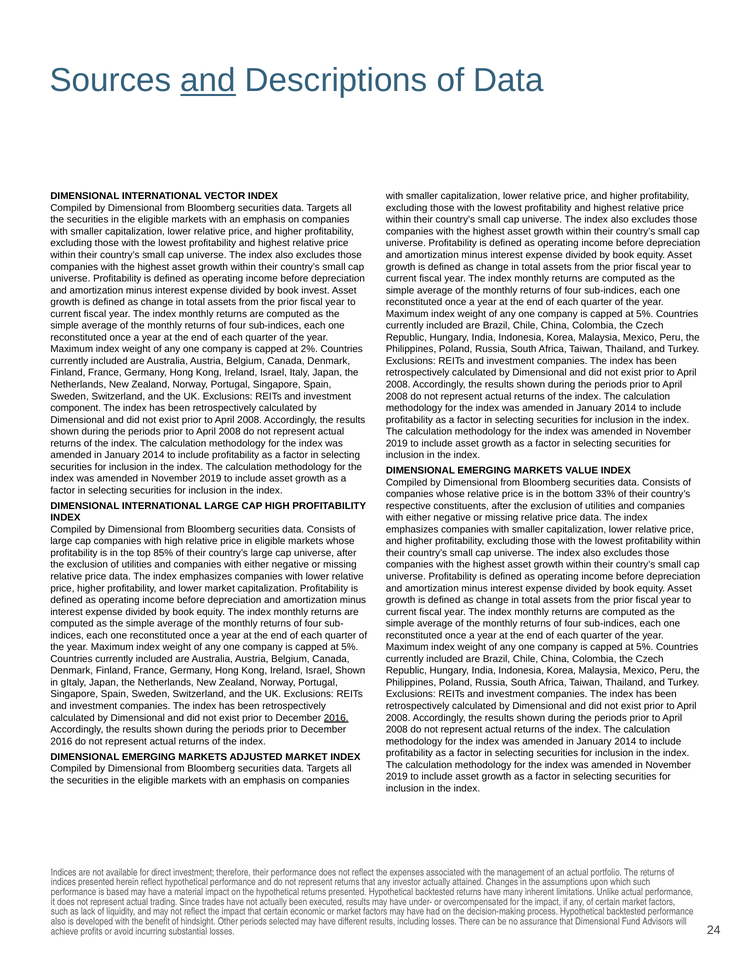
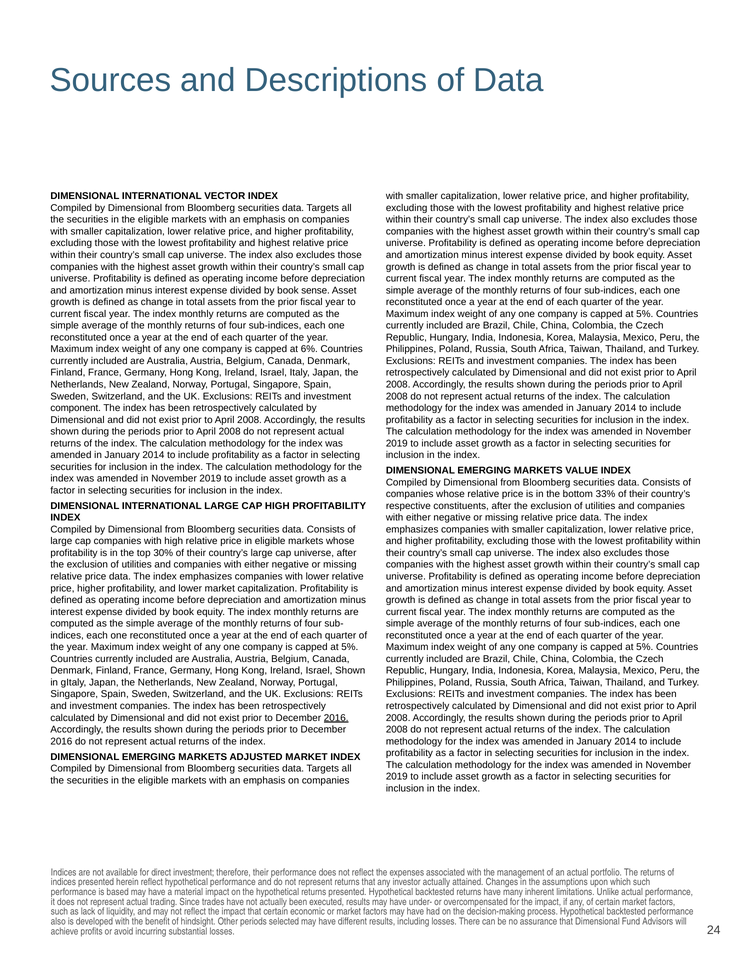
and underline: present -> none (208, 81)
invest: invest -> sense (316, 290)
2%: 2% -> 6% (309, 349)
85%: 85% -> 30% (163, 553)
